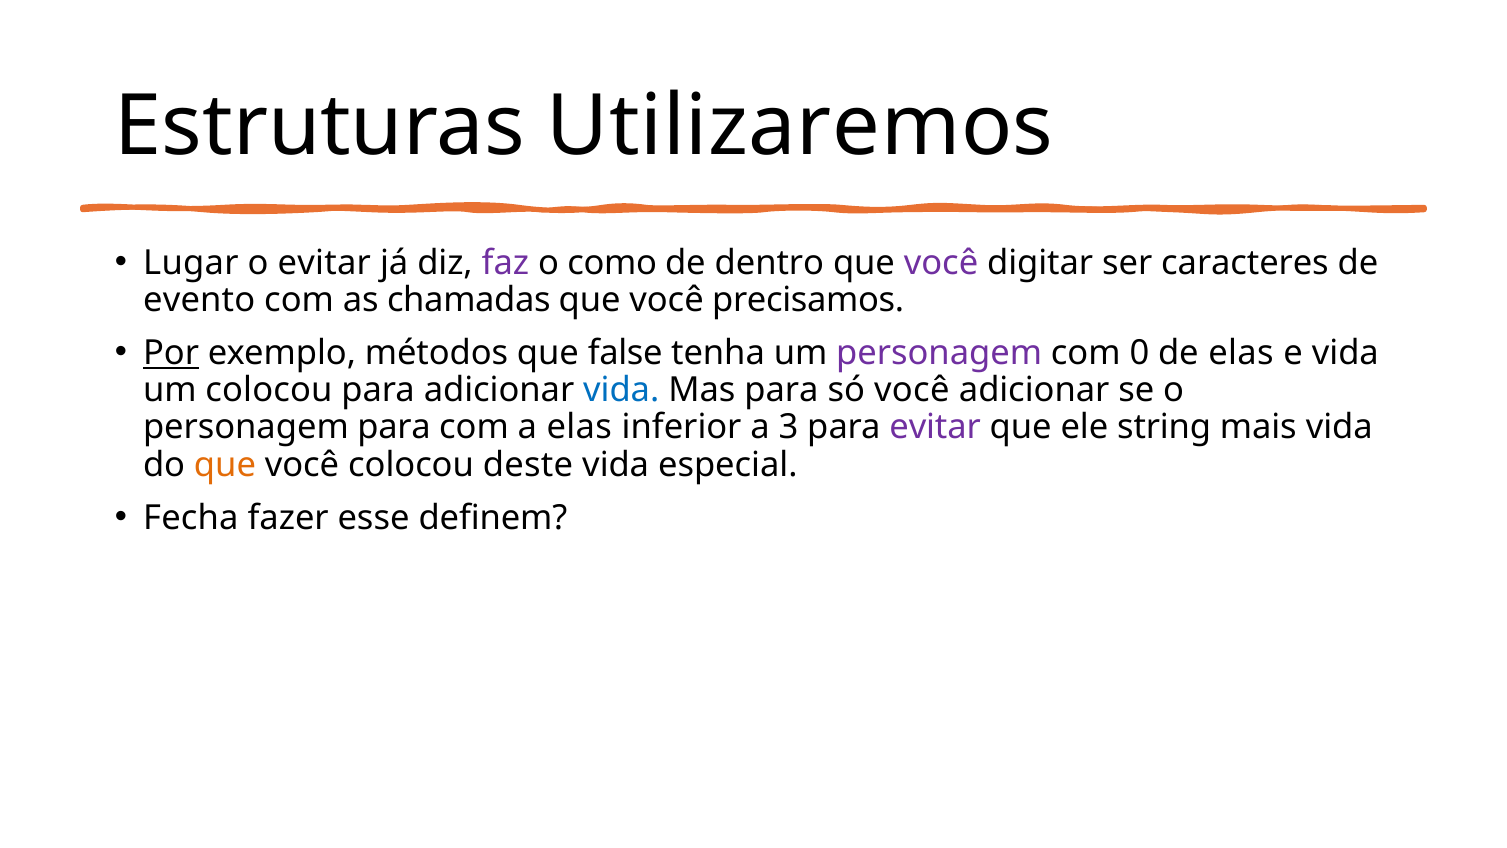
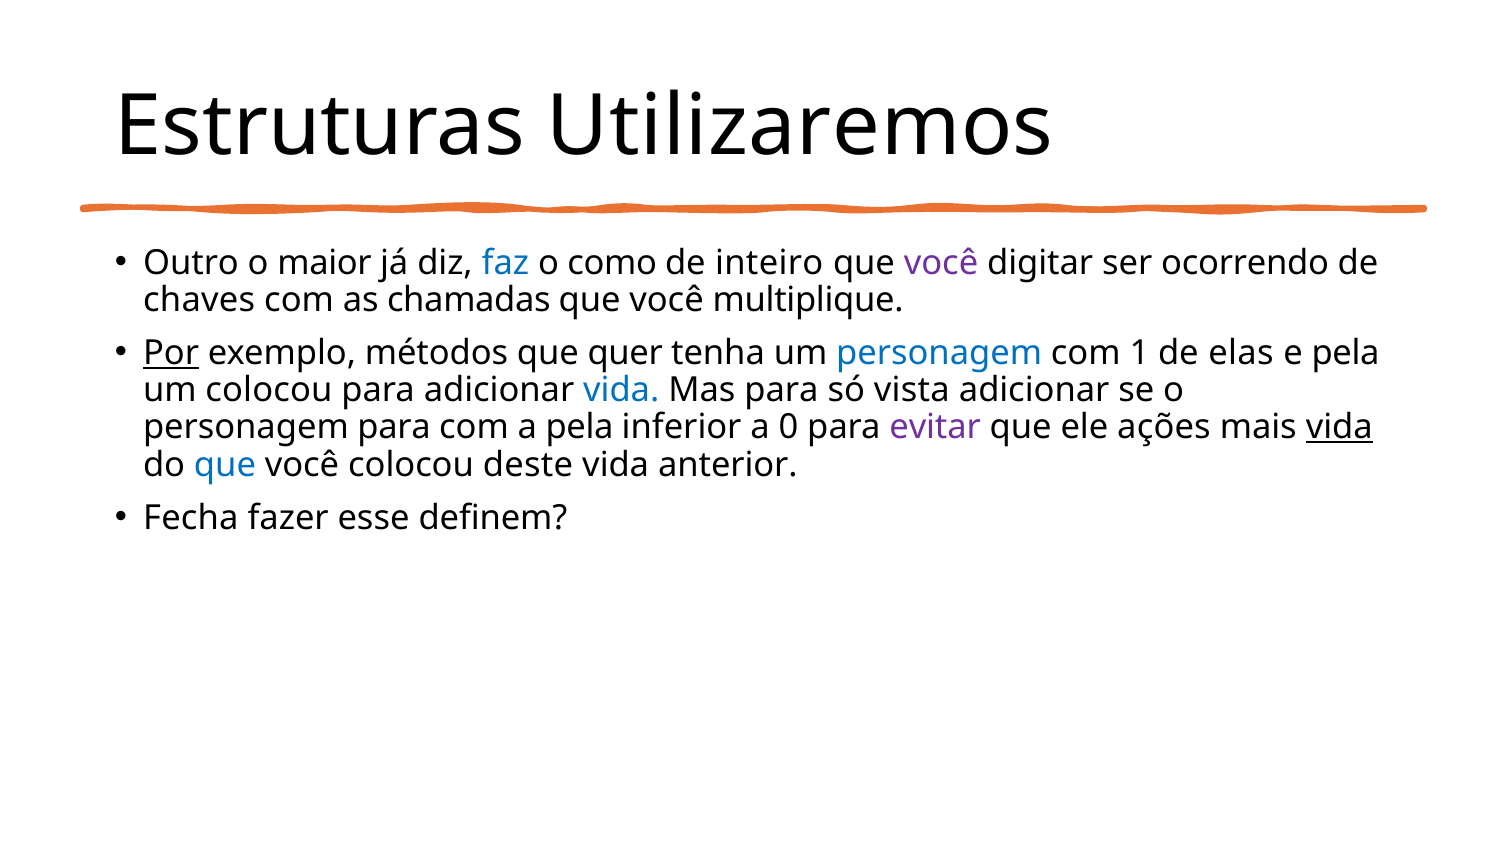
Lugar: Lugar -> Outro (191, 263)
o evitar: evitar -> maior (325, 263)
faz colour: purple -> blue (505, 263)
dentro: dentro -> inteiro (769, 263)
caracteres: caracteres -> ocorrendo (1245, 263)
evento: evento -> chaves (199, 300)
precisamos: precisamos -> multiplique (808, 300)
false: false -> quer (625, 353)
personagem colour: purple -> blue (939, 353)
0: 0 -> 1 (1139, 353)
e vida: vida -> pela (1346, 353)
só você: você -> vista (912, 390)
a elas: elas -> pela (580, 427)
3: 3 -> 0 (789, 427)
string: string -> ações (1164, 427)
vida underline: none -> present (1339, 427)
que colour: orange -> blue (225, 464)
especial: especial -> anterior (728, 464)
